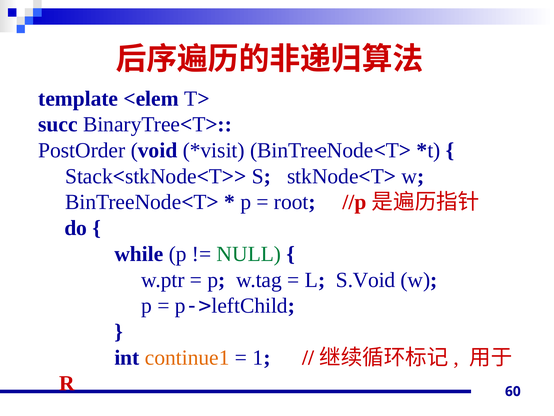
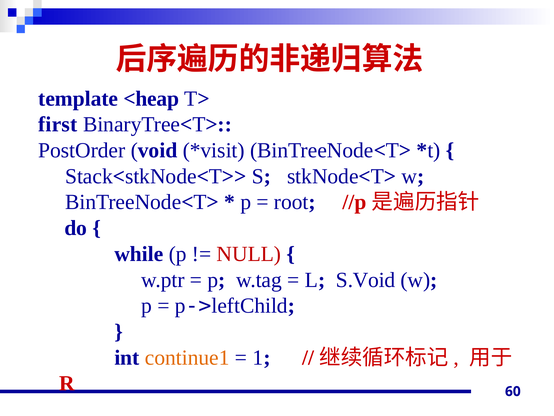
<elem: <elem -> <heap (151, 98)
succ: succ -> first (58, 124)
NULL colour: green -> red (249, 254)
